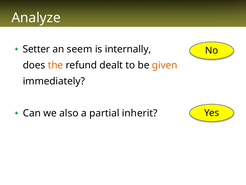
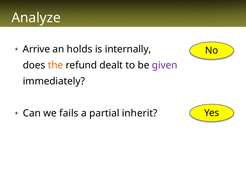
Setter: Setter -> Arrive (36, 49)
seem: seem -> holds (80, 49)
given colour: orange -> purple (165, 65)
also: also -> fails (69, 113)
